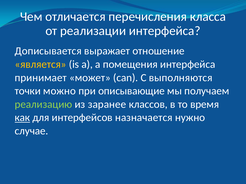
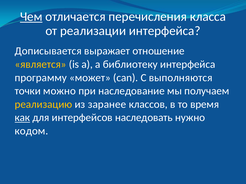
Чем underline: none -> present (31, 17)
помещения: помещения -> библиотеку (130, 64)
принимает: принимает -> программу (41, 78)
описывающие: описывающие -> наследование (131, 91)
реализацию colour: light green -> yellow (43, 105)
назначается: назначается -> наследовать (144, 118)
случае: случае -> кодом (31, 131)
